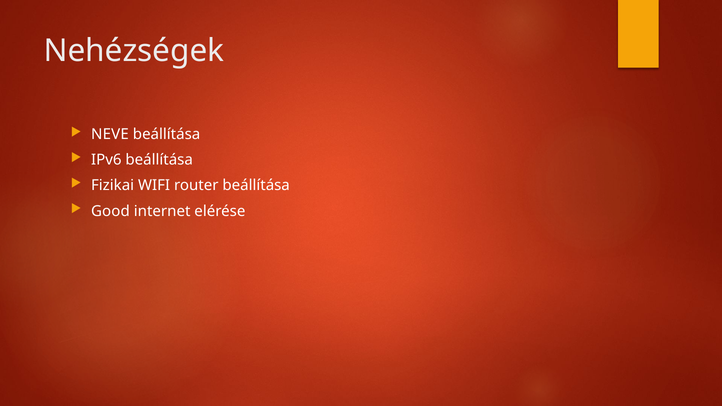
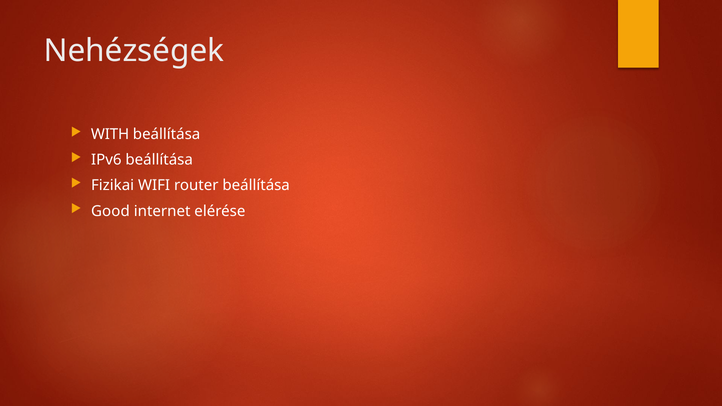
NEVE: NEVE -> WITH (110, 134)
